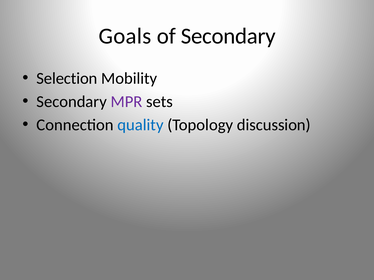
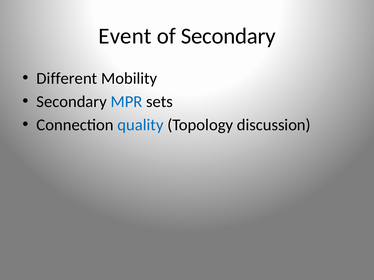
Goals: Goals -> Event (125, 36)
Selection: Selection -> Different (67, 78)
MPR colour: purple -> blue (127, 102)
